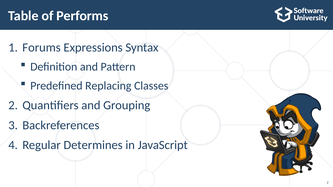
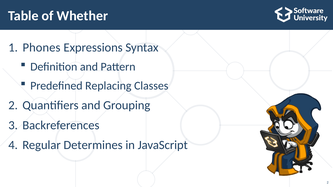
Performs: Performs -> Whether (82, 16)
Forums: Forums -> Phones (41, 48)
